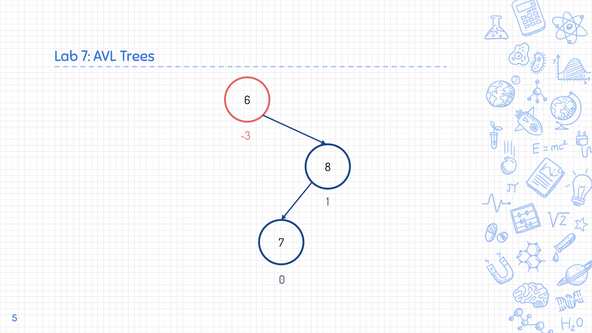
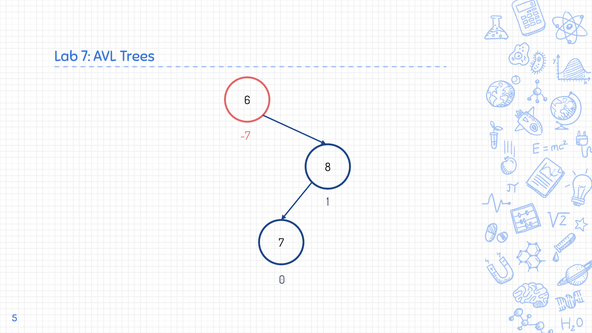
-3: -3 -> -7 (245, 136)
